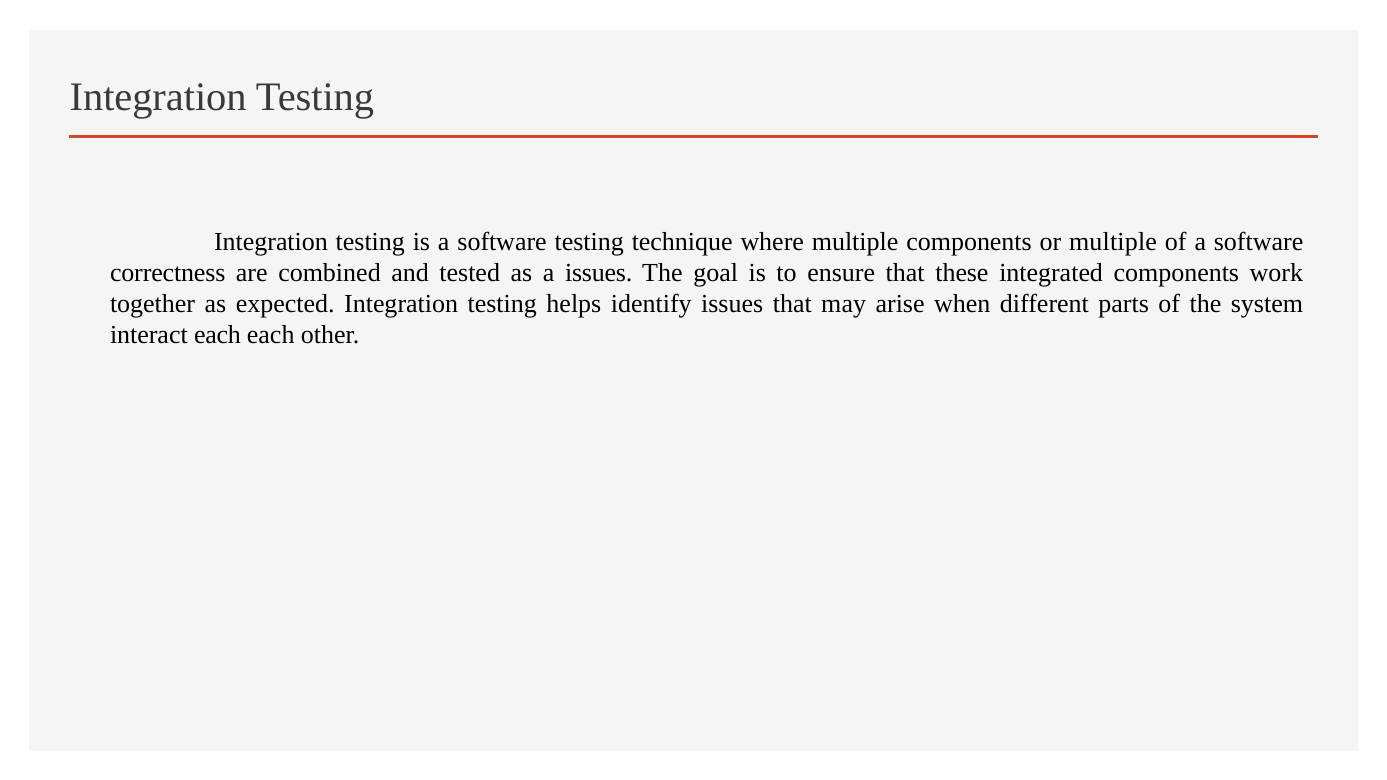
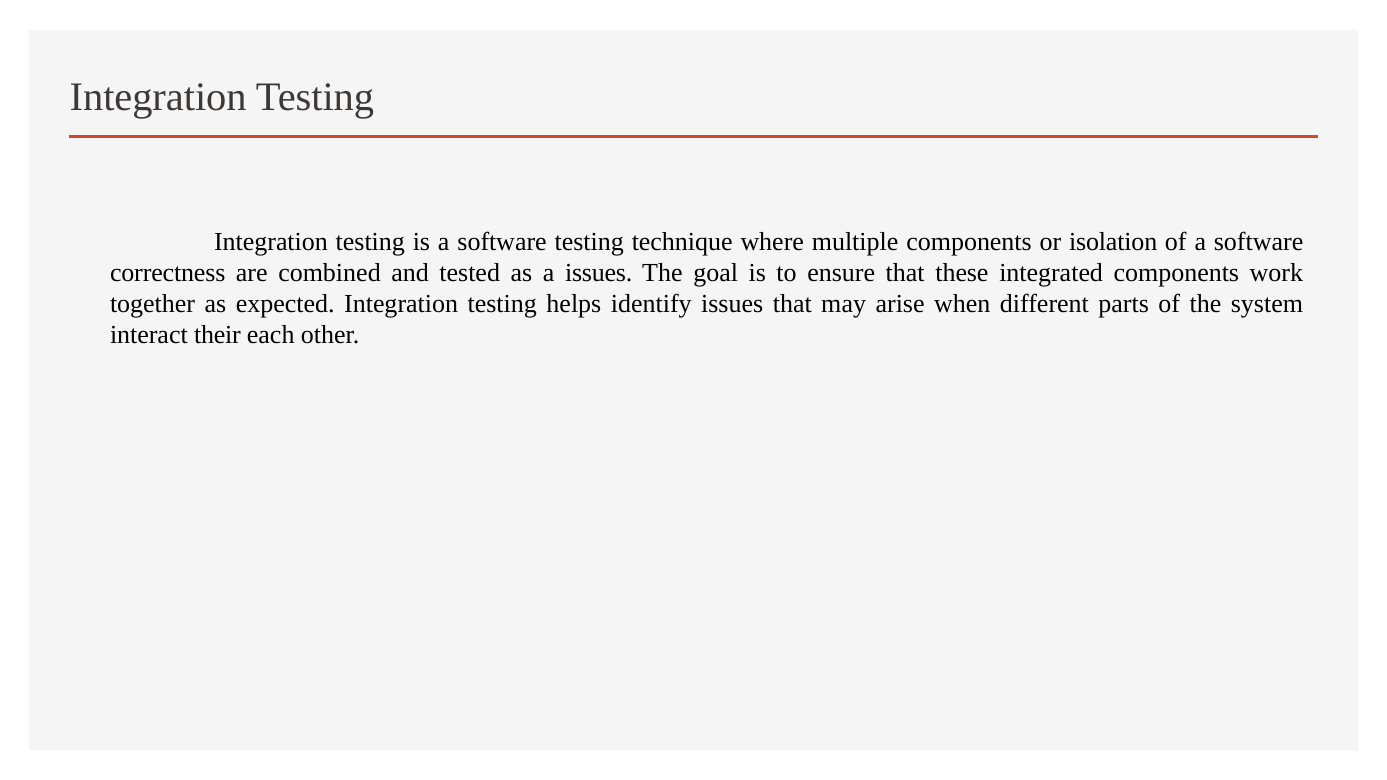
or multiple: multiple -> isolation (1113, 242)
interact each: each -> their (217, 335)
